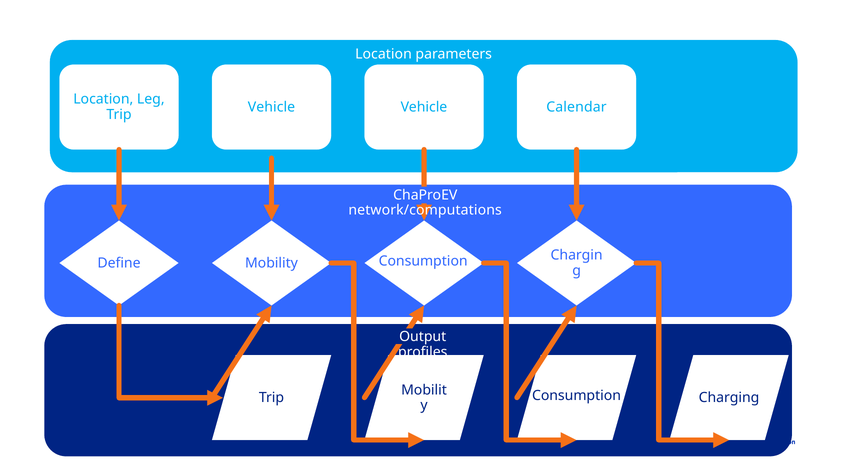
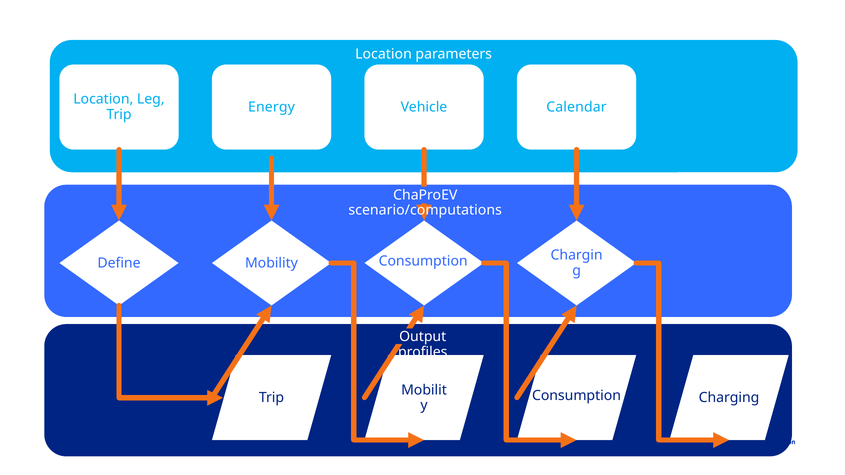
Vehicle: Vehicle -> Energy (271, 107)
network/computations: network/computations -> scenario/computations (425, 210)
